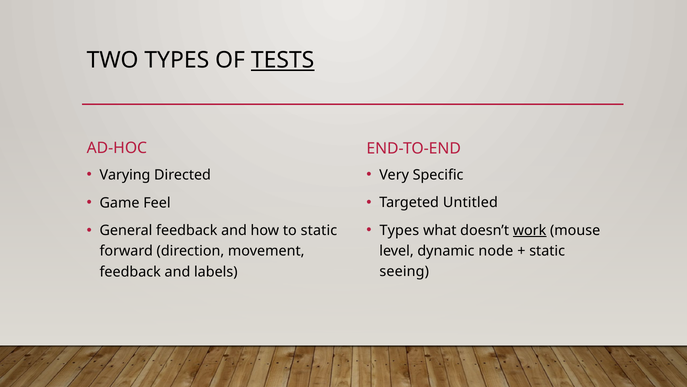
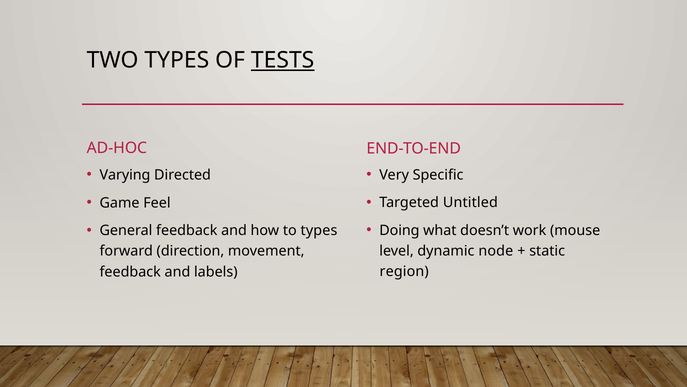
Types: Types -> Doing (399, 230)
work underline: present -> none (530, 230)
to static: static -> types (319, 230)
seeing: seeing -> region (404, 271)
